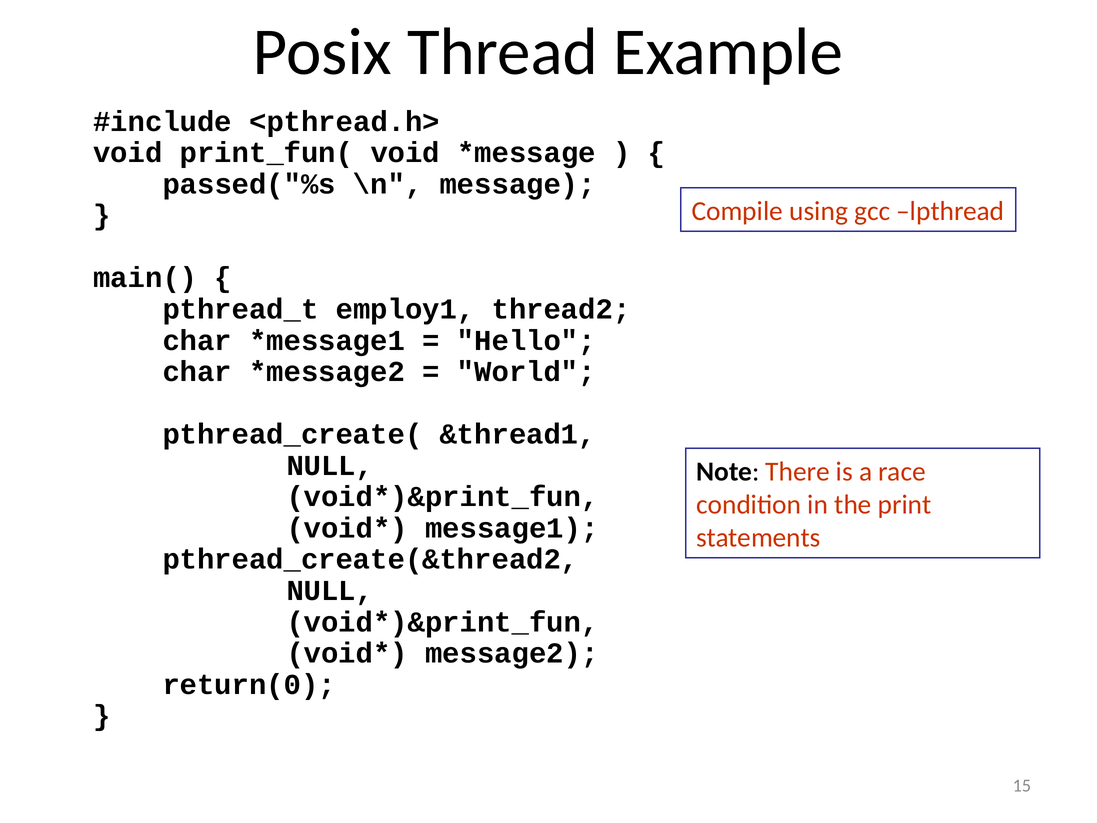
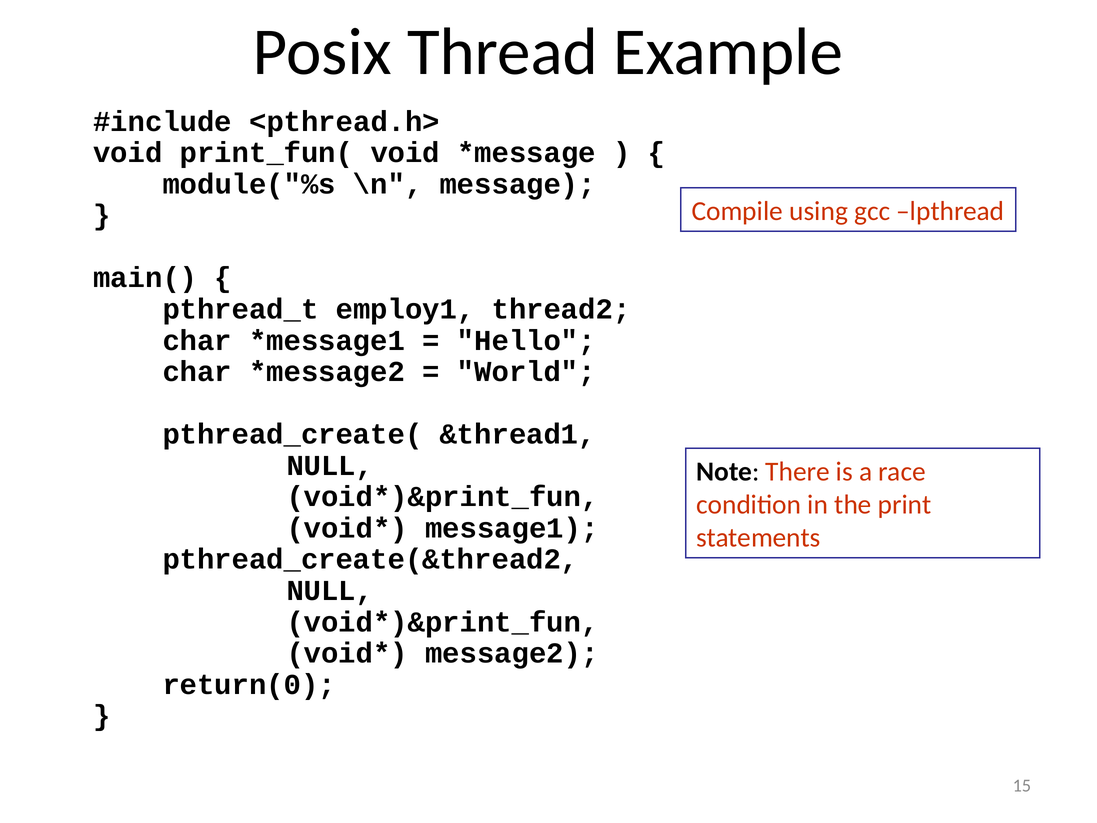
passed("%s: passed("%s -> module("%s (249, 184)
